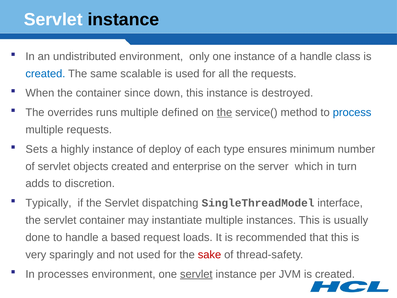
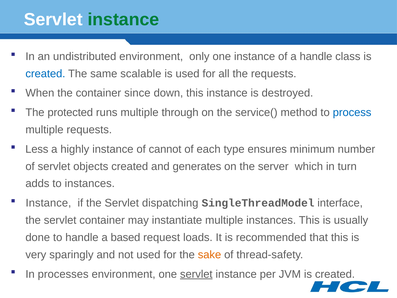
instance colour: black -> green (123, 19)
overrides: overrides -> protected (70, 112)
defined: defined -> through (180, 112)
the underline: present -> none (225, 112)
Sets: Sets -> Less (37, 149)
deploy: deploy -> cannot (165, 149)
enterprise: enterprise -> generates (197, 166)
to discretion: discretion -> instances (90, 183)
Typically: Typically -> Instance (48, 203)
sake colour: red -> orange (209, 254)
